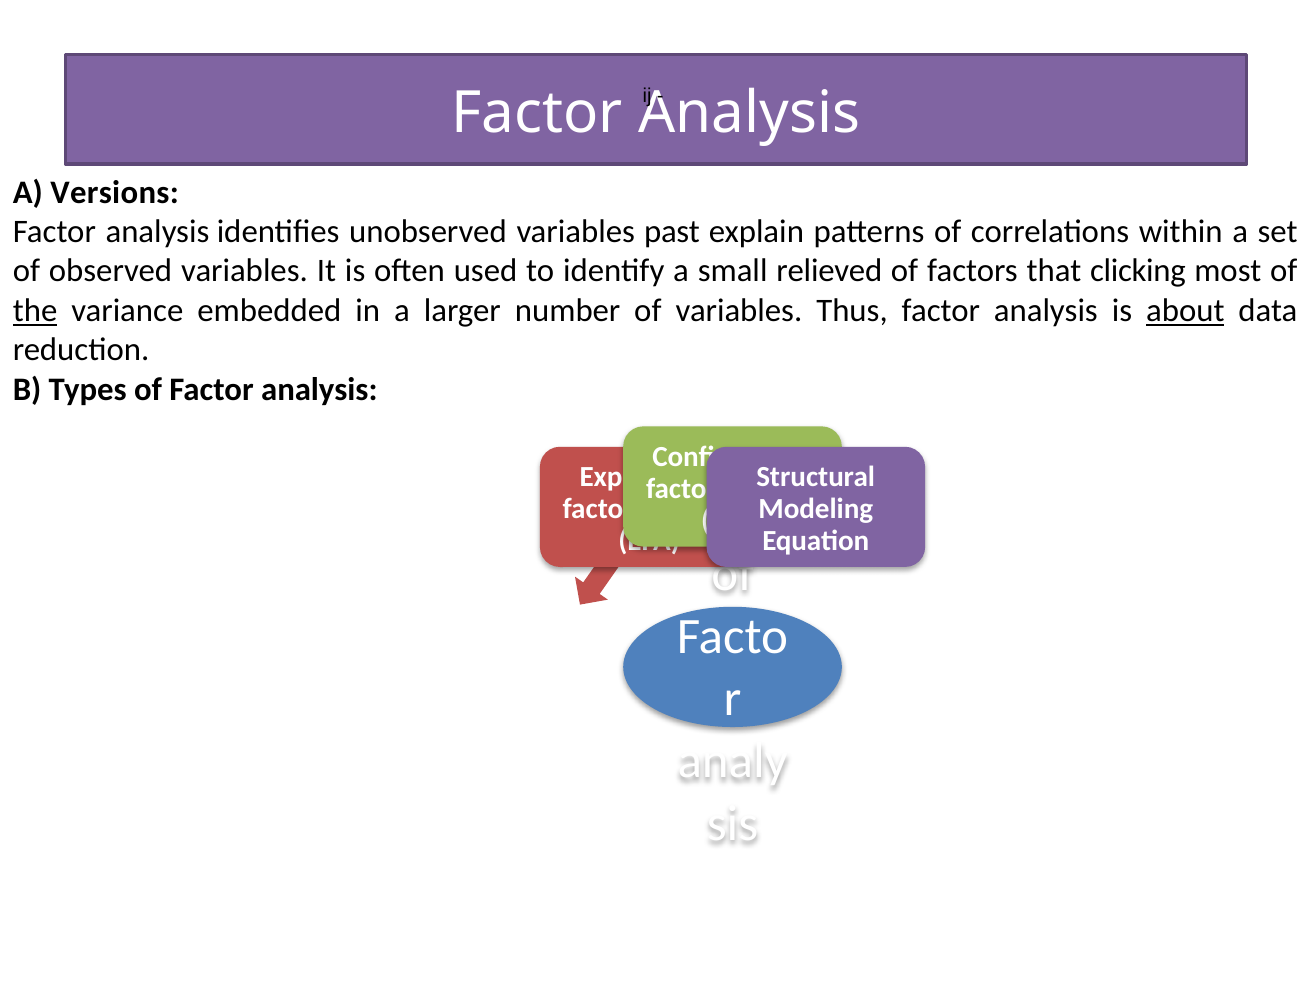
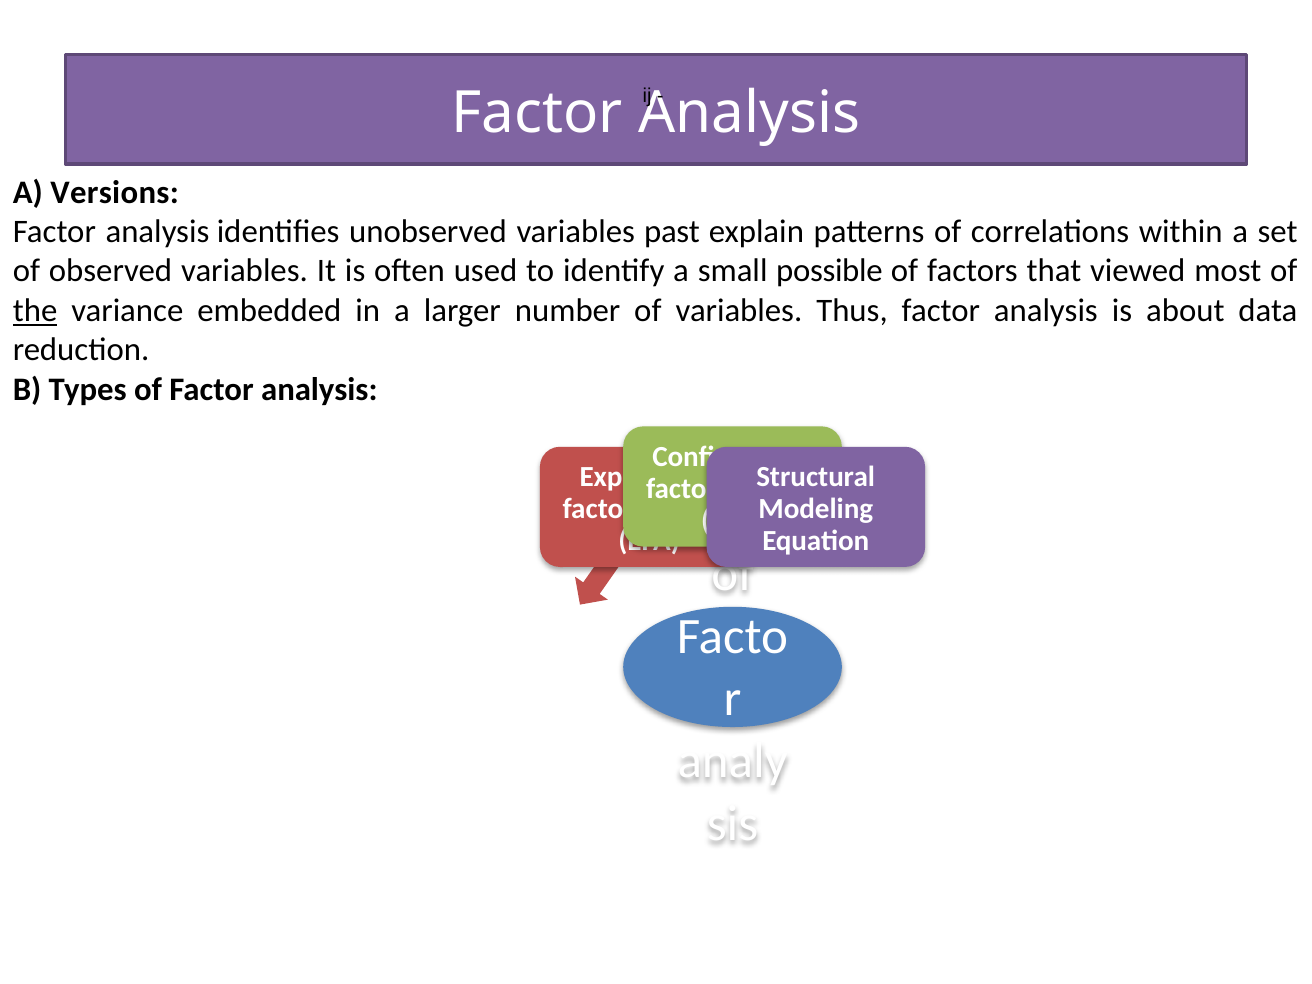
relieved: relieved -> possible (829, 271)
clicking: clicking -> viewed (1138, 271)
about underline: present -> none (1185, 310)
